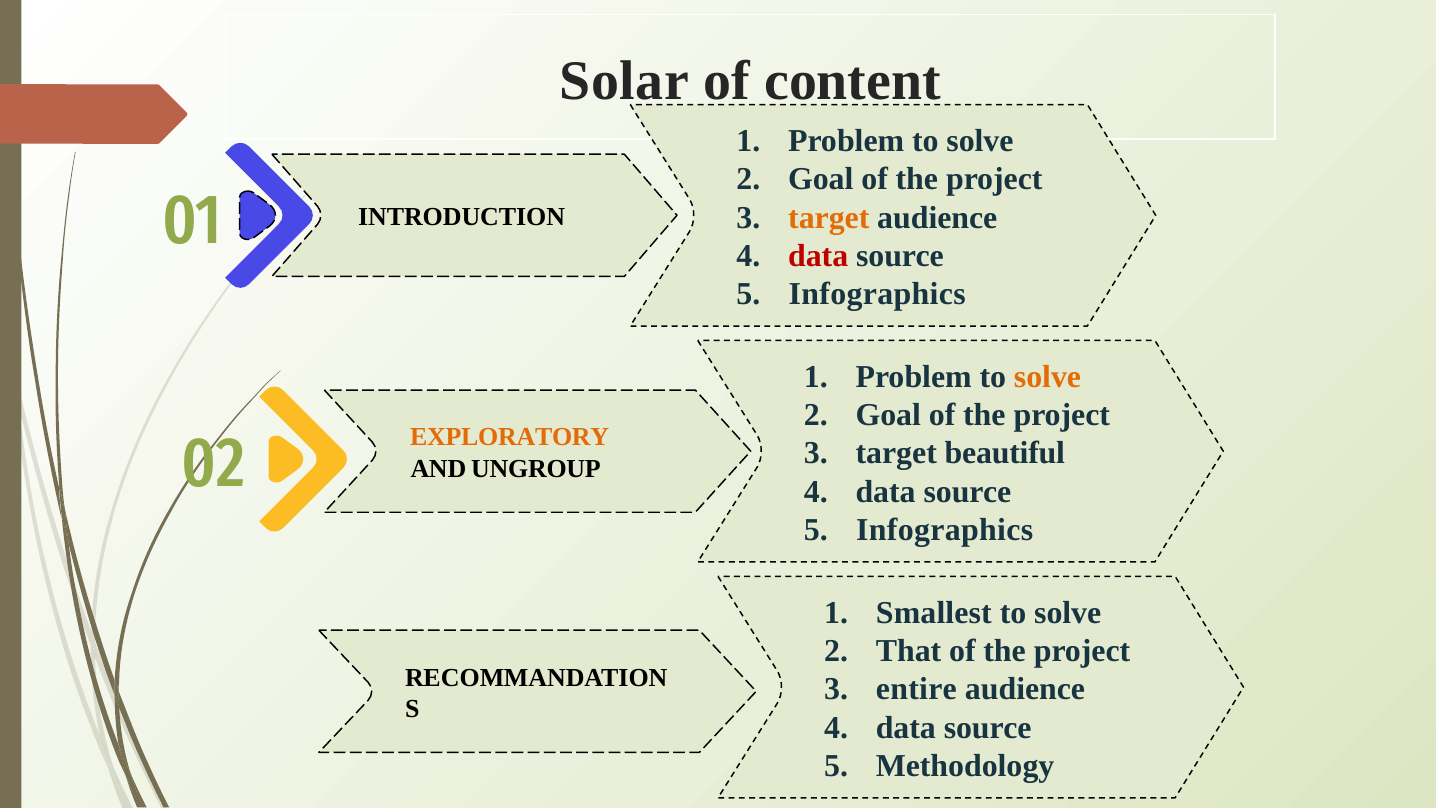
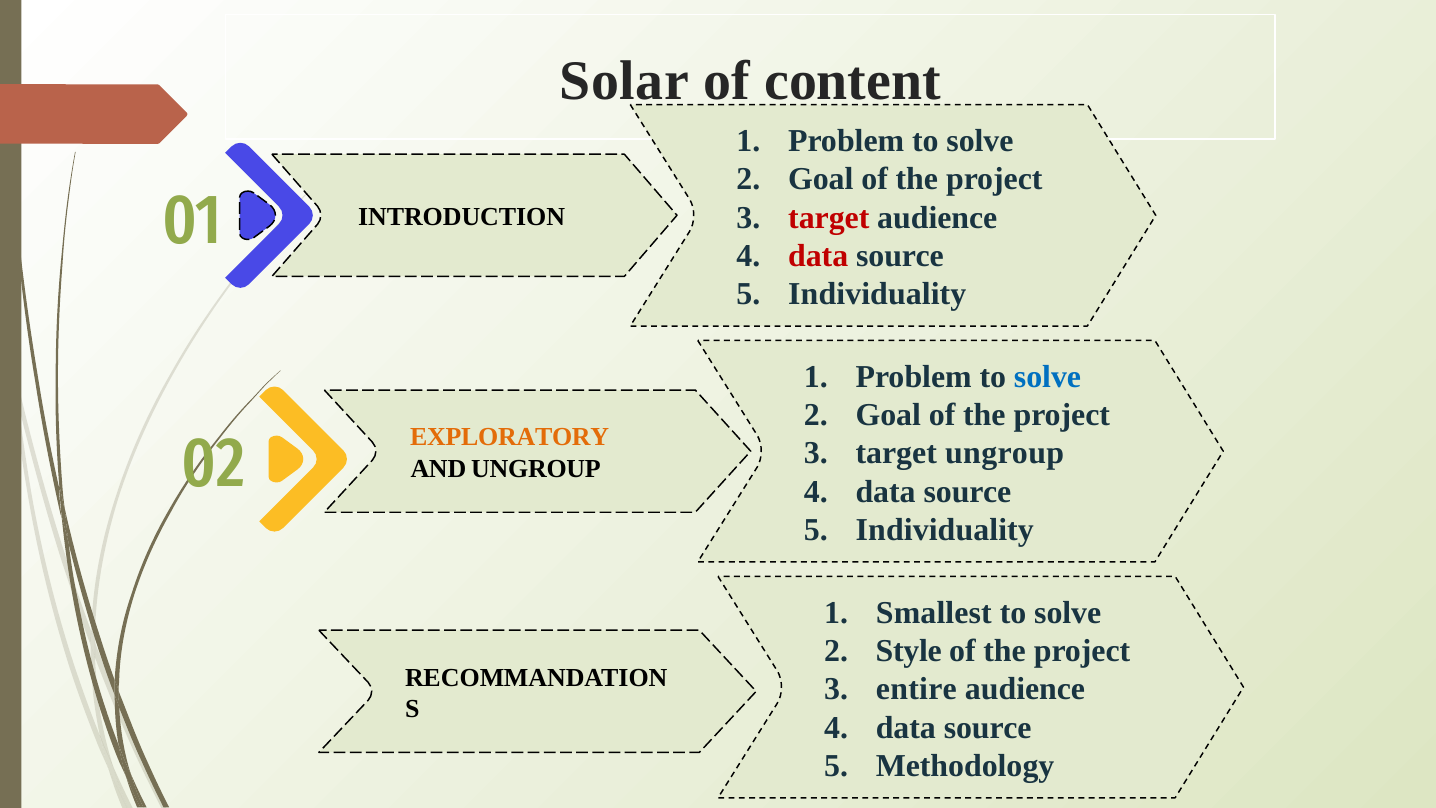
target colour: orange -> red (829, 217)
Infographics: Infographics -> Individuality (877, 294)
solve colour: orange -> blue (1048, 377)
target beautiful: beautiful -> ungroup (1005, 453)
Infographics: Infographics -> Individuality (945, 530)
That: That -> Style (909, 651)
